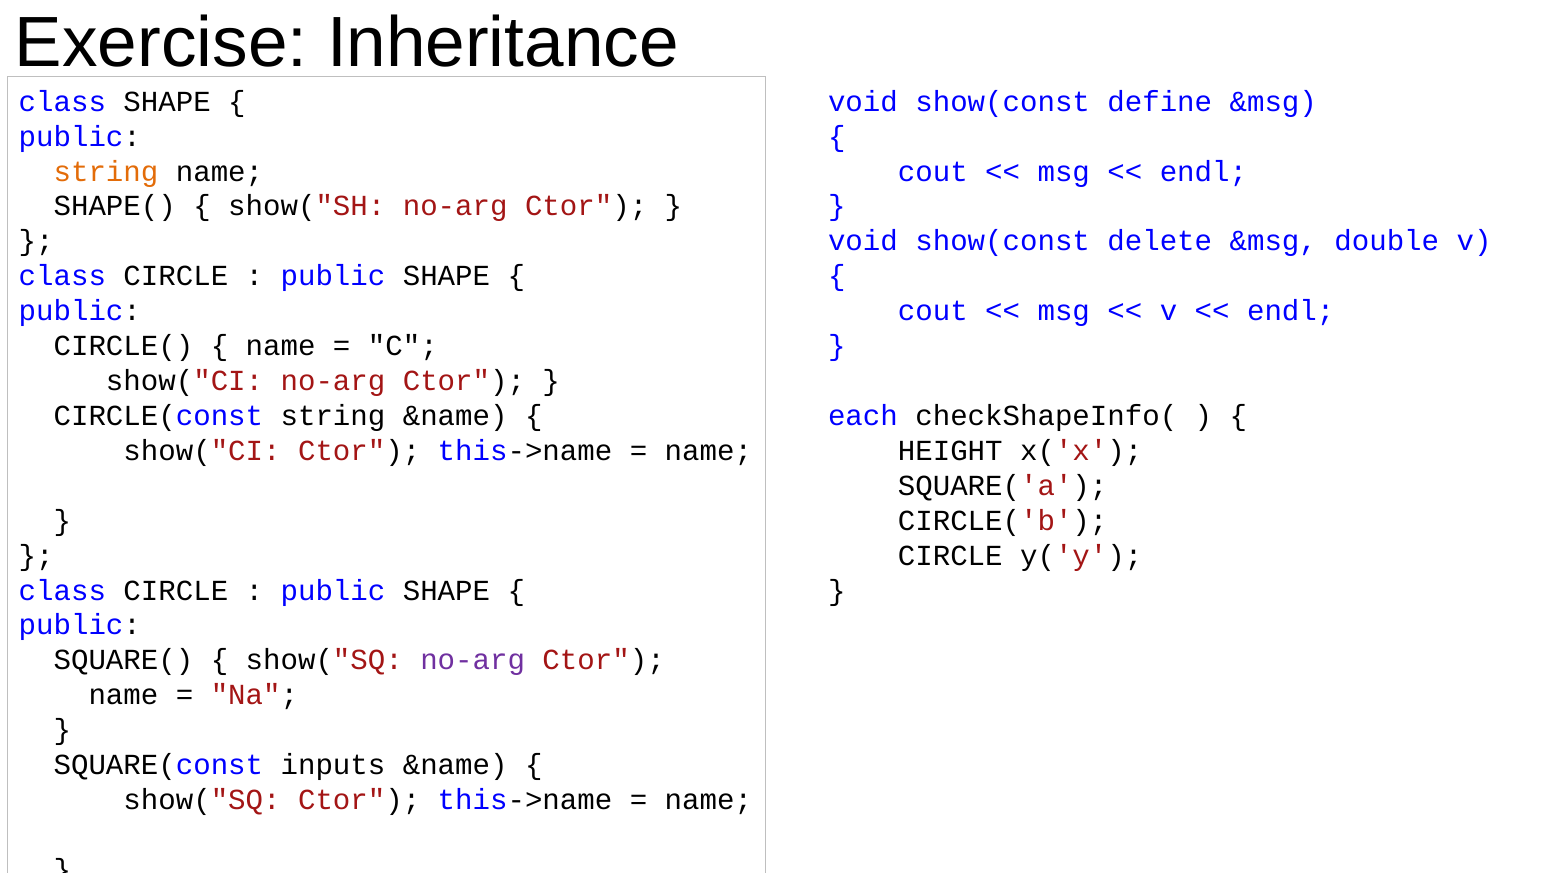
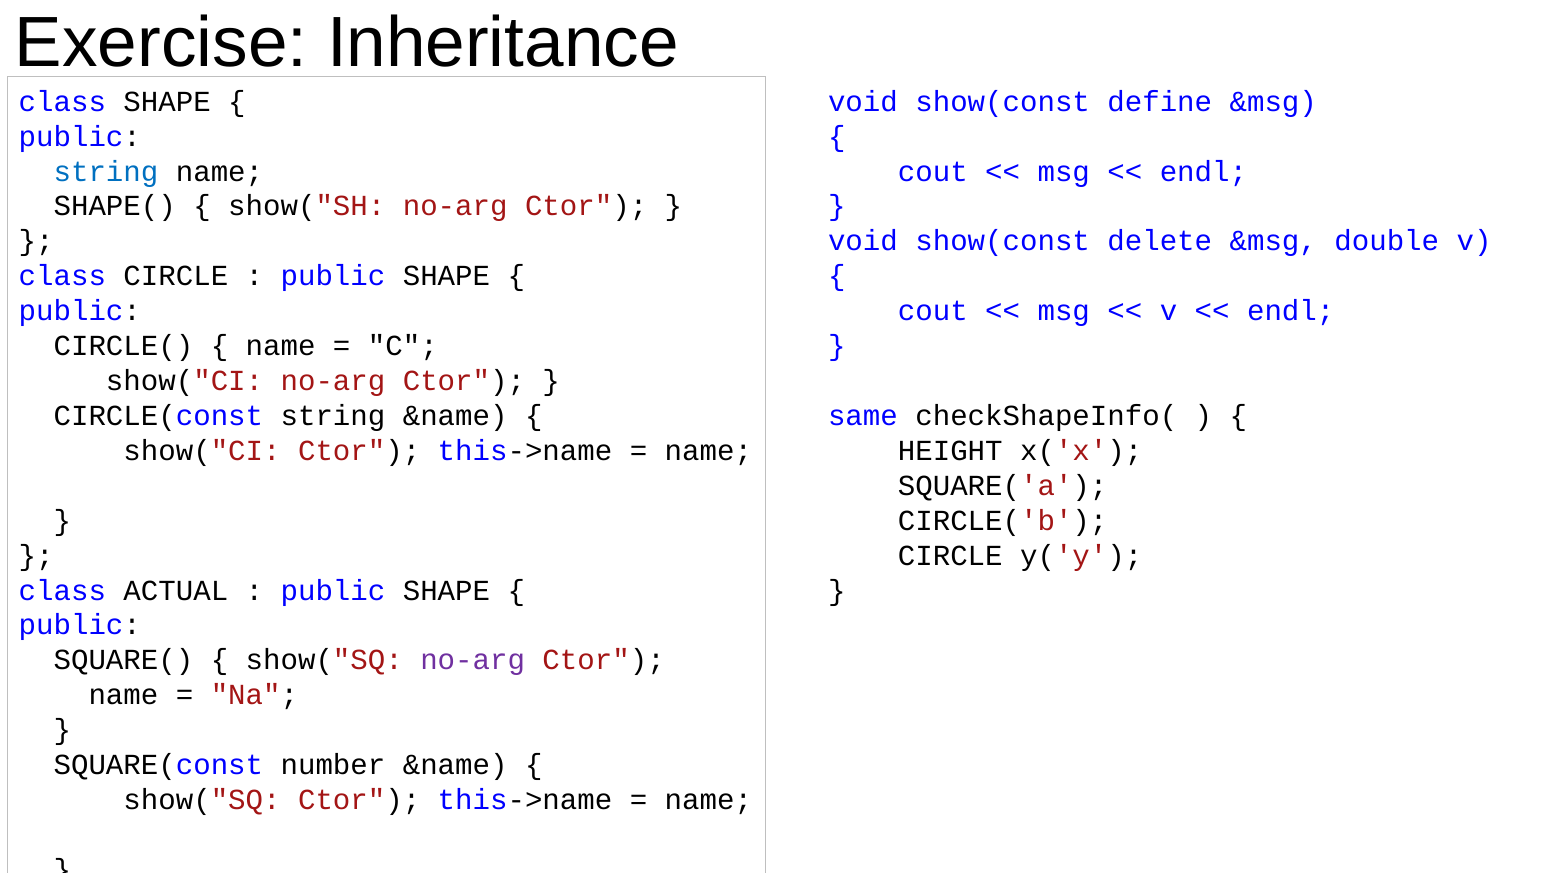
string colour: orange -> blue (106, 171)
each: each -> same (863, 416)
CIRCLE: CIRCLE -> ACTUAL (176, 590)
inputs: inputs -> number (333, 765)
